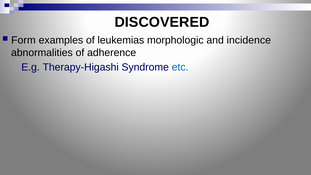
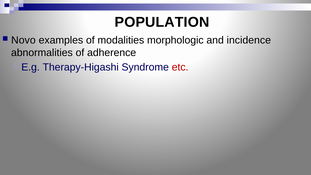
DISCOVERED: DISCOVERED -> POPULATION (162, 22)
Form: Form -> Novo (23, 40)
leukemias: leukemias -> modalities (121, 40)
etc colour: blue -> red (180, 67)
